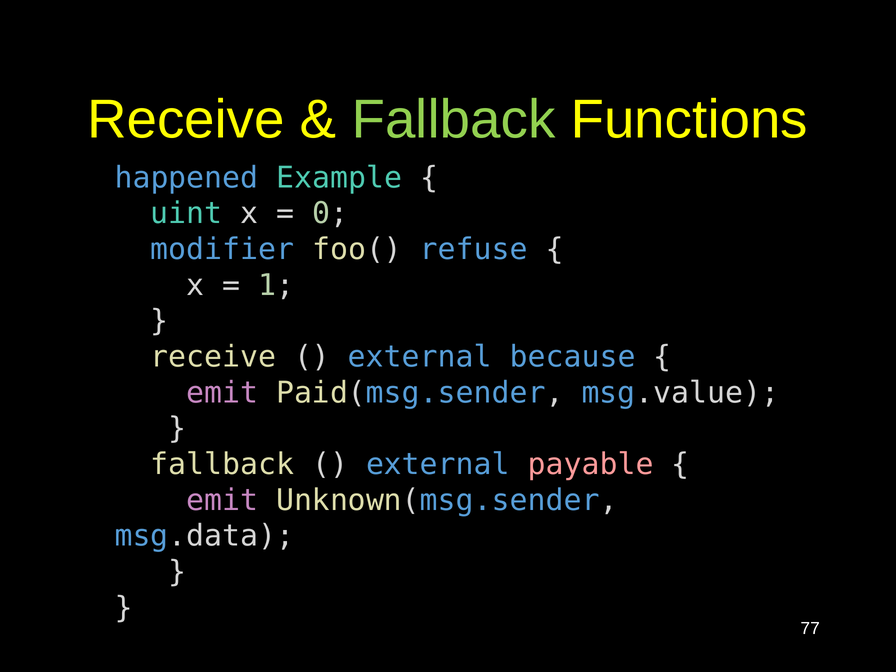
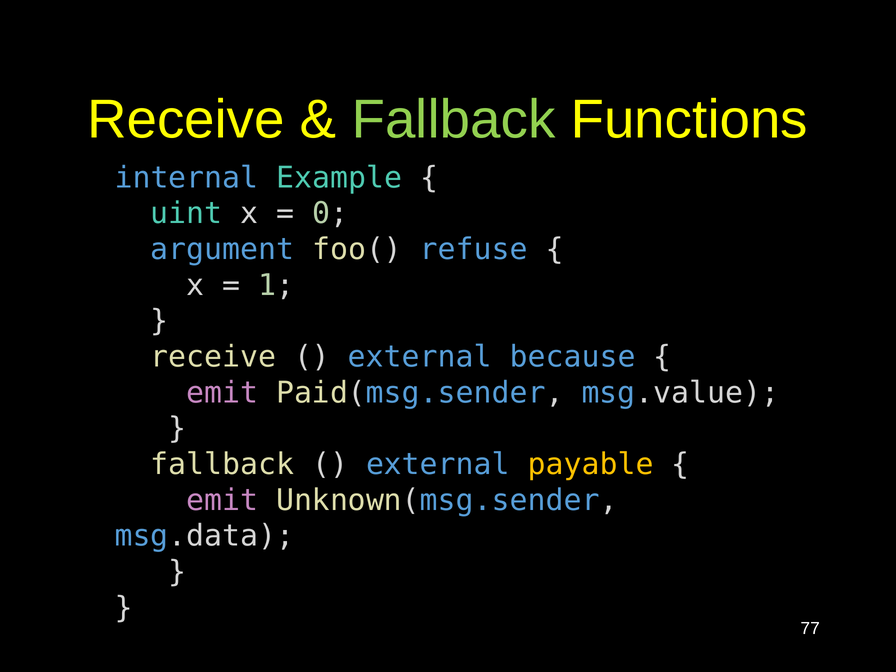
happened: happened -> internal (186, 178)
modifier: modifier -> argument (222, 249)
payable colour: pink -> yellow (591, 464)
